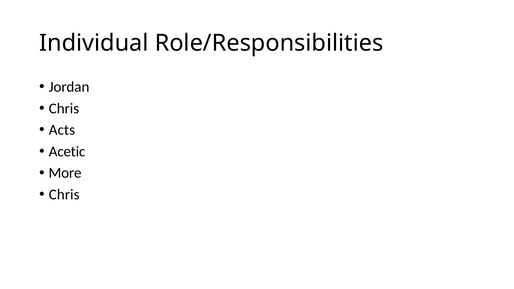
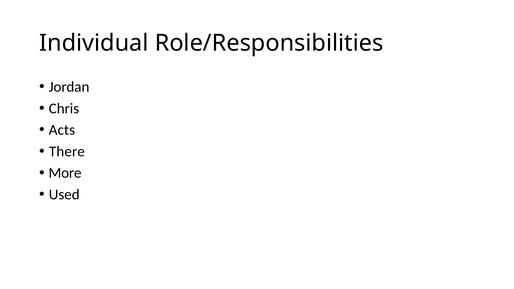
Acetic: Acetic -> There (67, 152)
Chris: Chris -> Used (64, 195)
